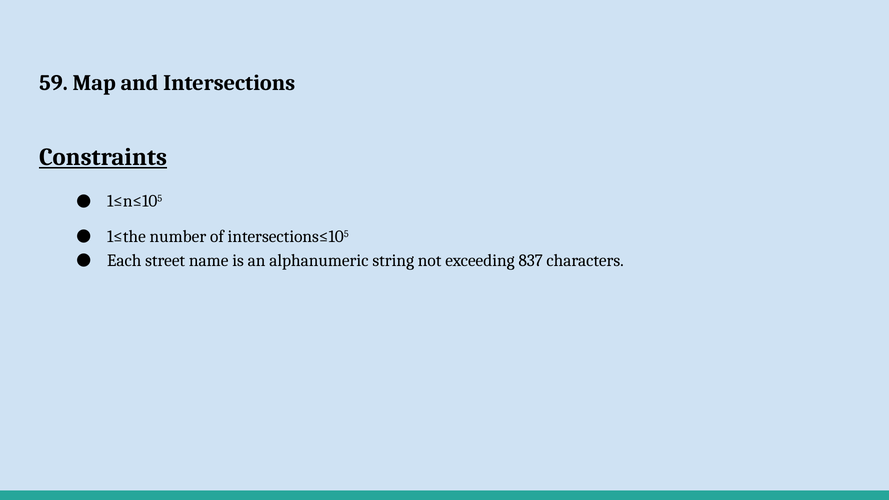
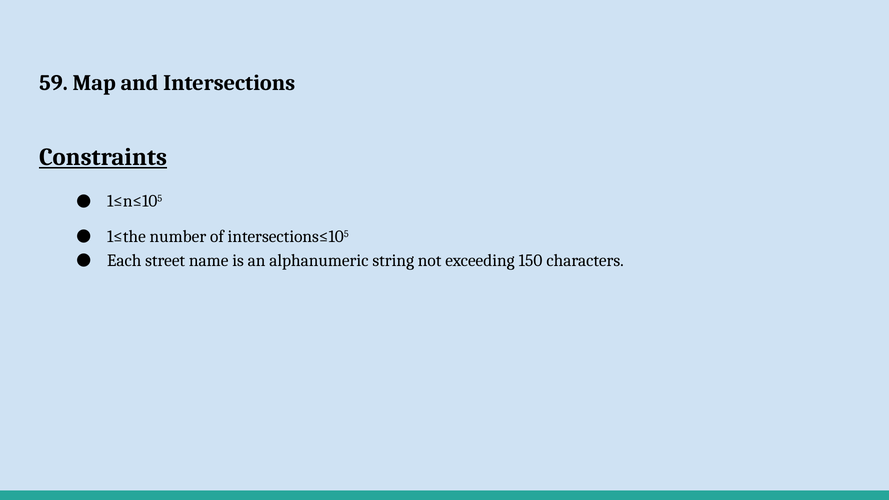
837: 837 -> 150 (531, 260)
